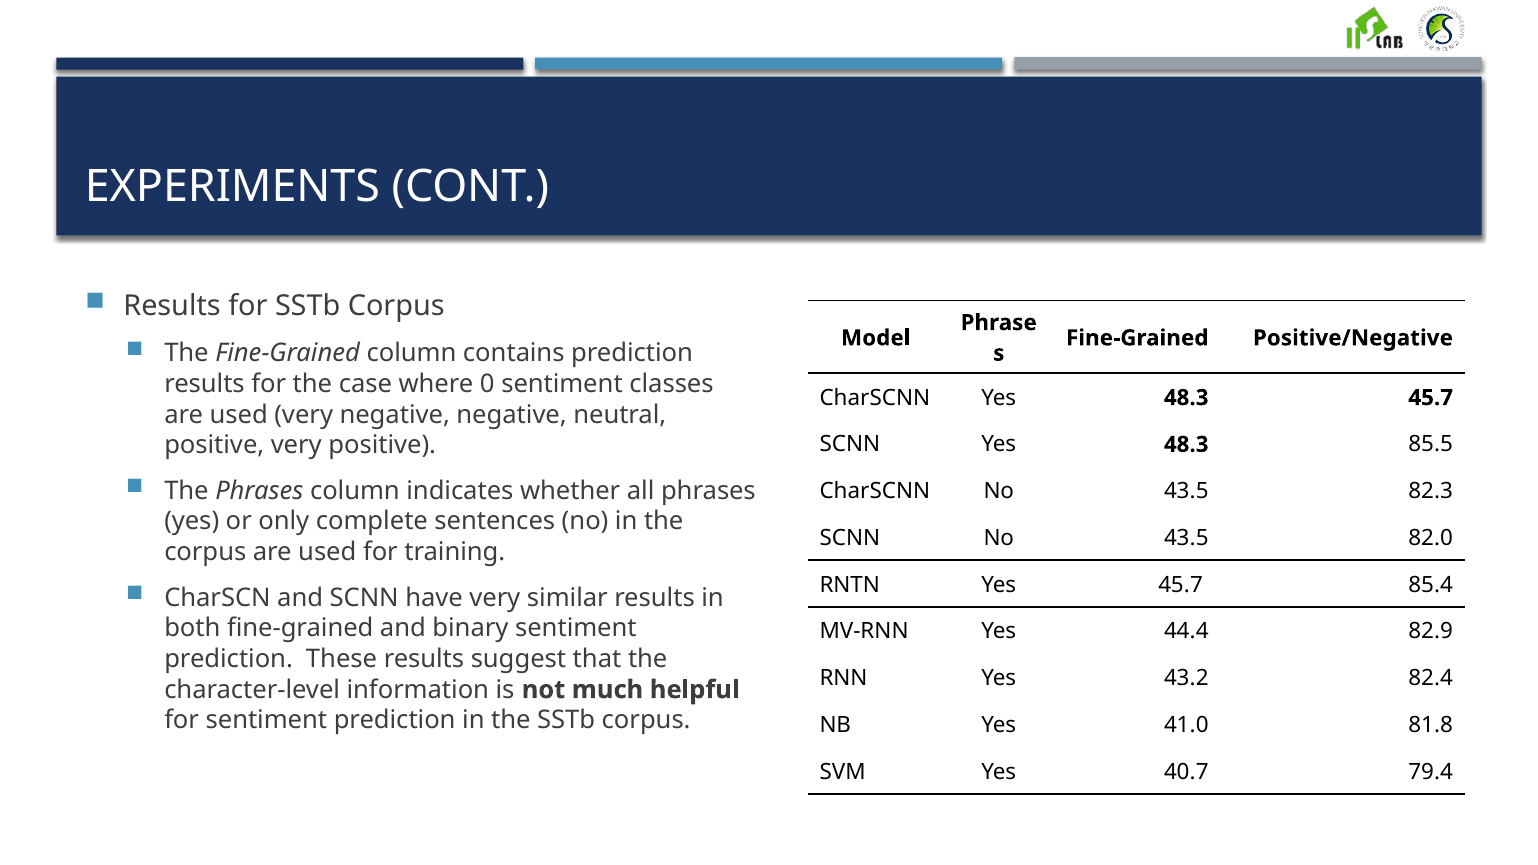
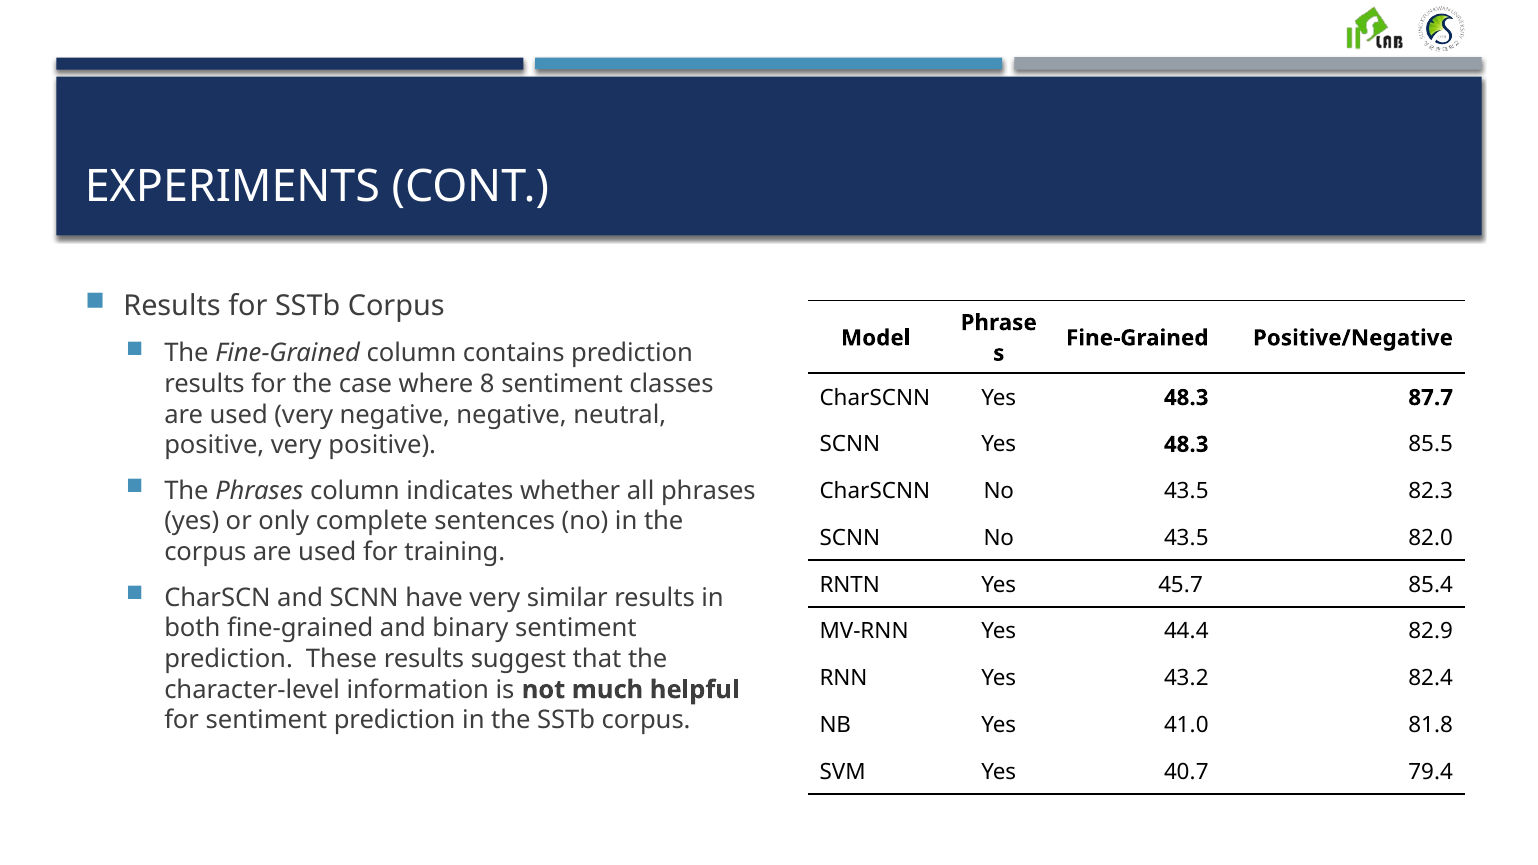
0: 0 -> 8 (487, 384)
48.3 45.7: 45.7 -> 87.7 (1431, 398)
